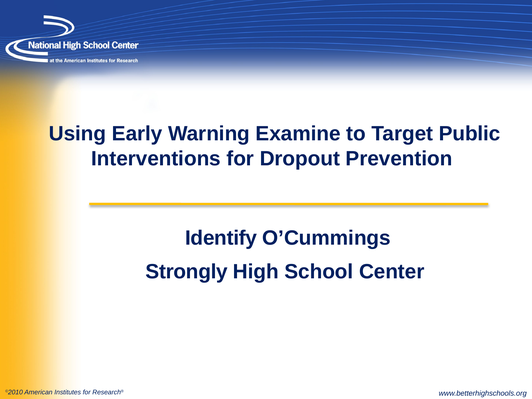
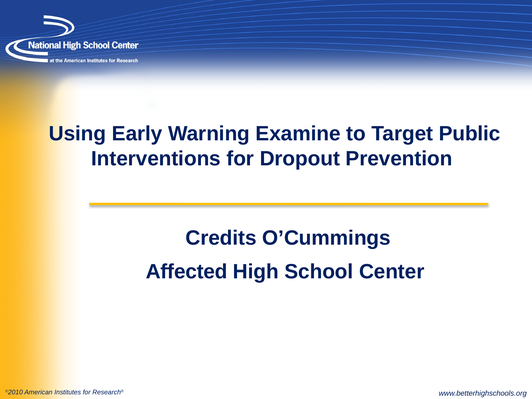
Identify: Identify -> Credits (221, 238)
Strongly: Strongly -> Affected (187, 272)
